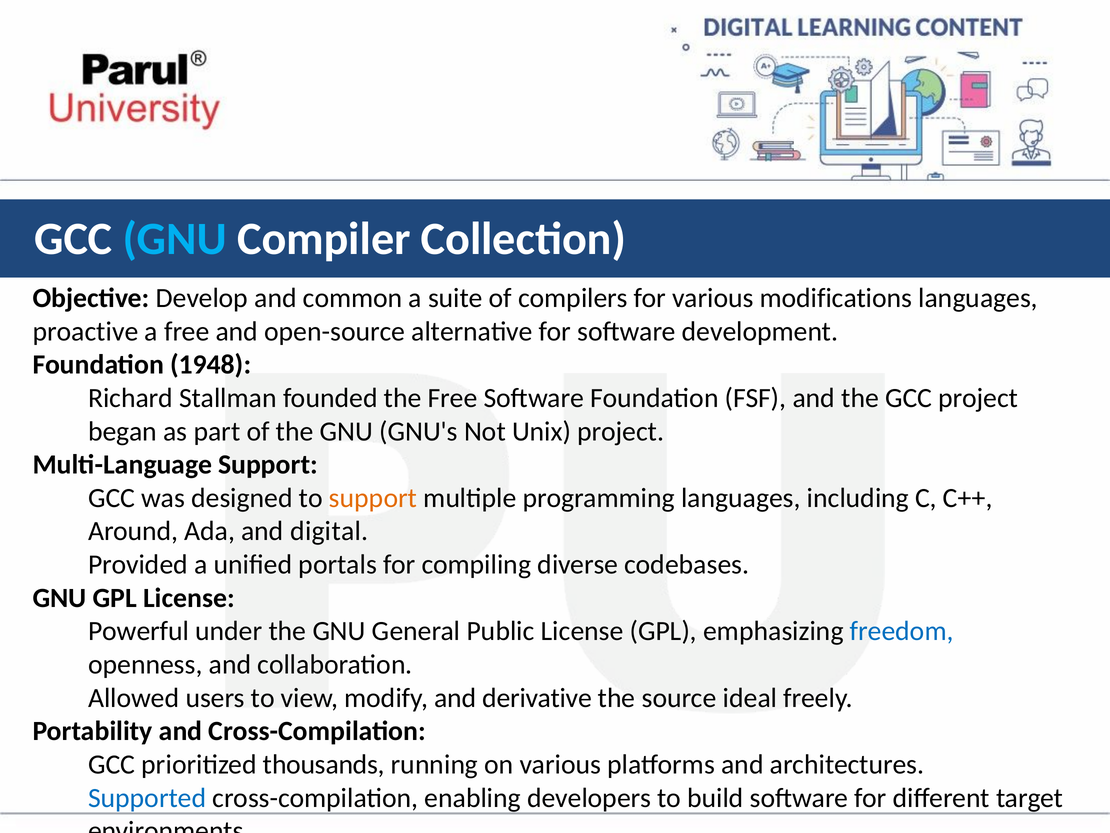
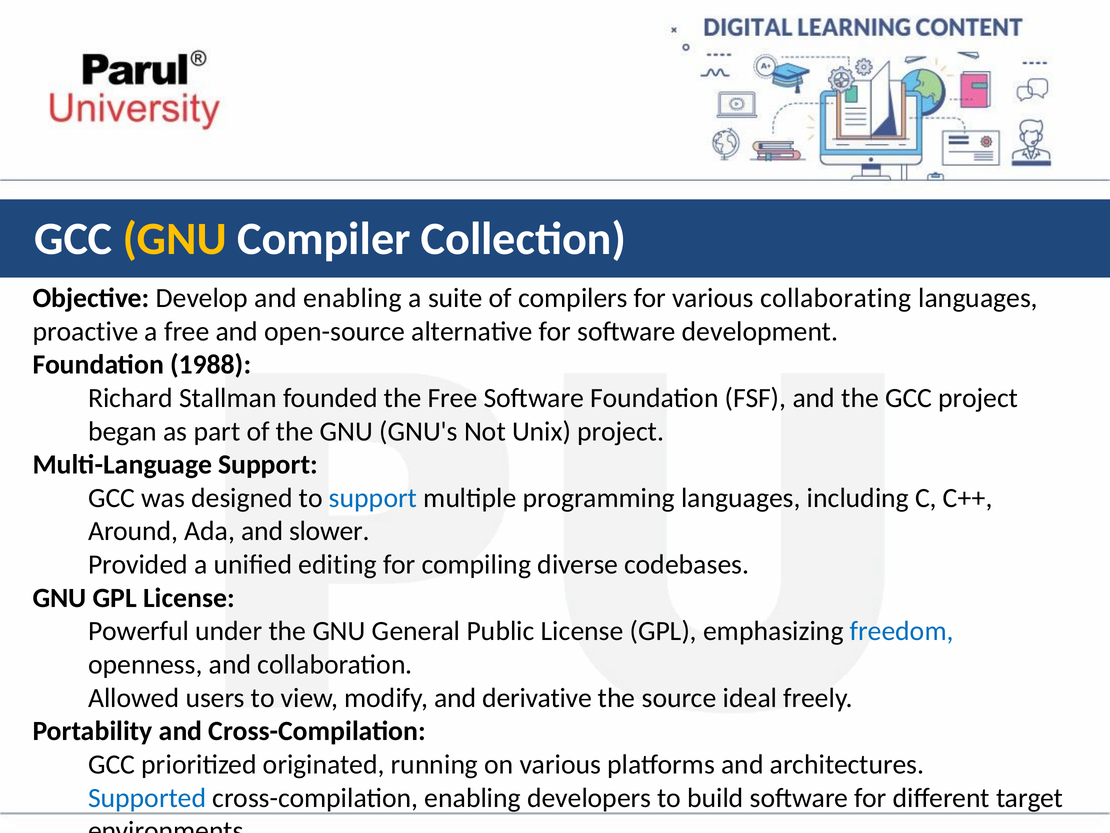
GNU colour: light blue -> yellow (175, 239)
and common: common -> enabling (352, 298)
modifications: modifications -> collaborating (836, 298)
1948: 1948 -> 1988 (211, 364)
support colour: orange -> blue (373, 498)
digital: digital -> slower (330, 531)
portals: portals -> editing (338, 564)
thousands: thousands -> originated (324, 764)
